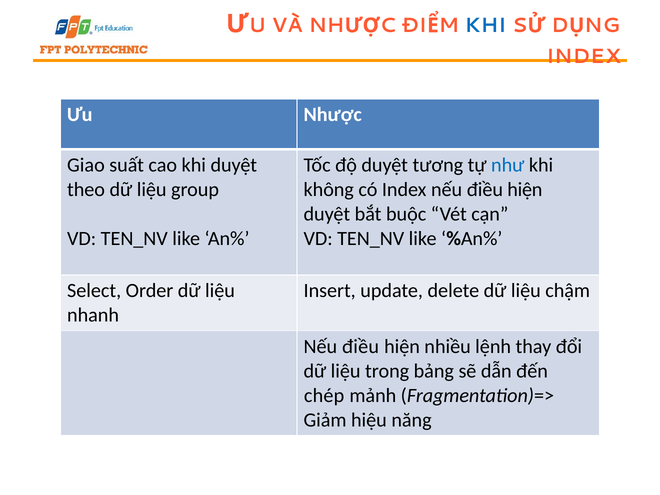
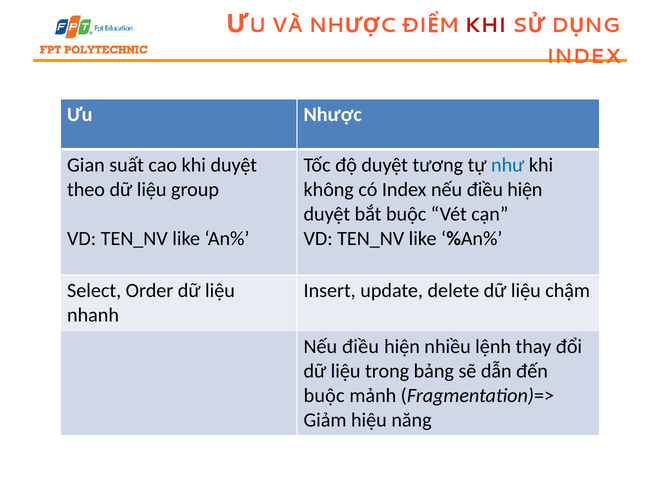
KHI colour: blue -> red (486, 25)
Giao: Giao -> Gian (86, 165)
chép: chép -> buộc (324, 396)
